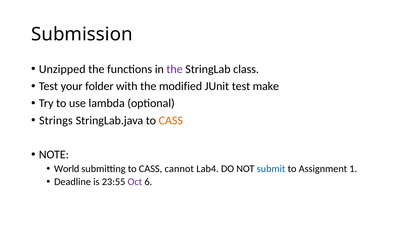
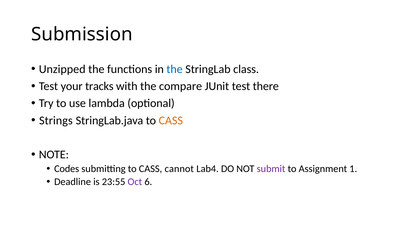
the colour: purple -> blue (175, 69)
folder: folder -> tracks (99, 86)
modified: modified -> compare (181, 86)
make: make -> there (266, 86)
World: World -> Codes (67, 169)
submit colour: blue -> purple (271, 169)
